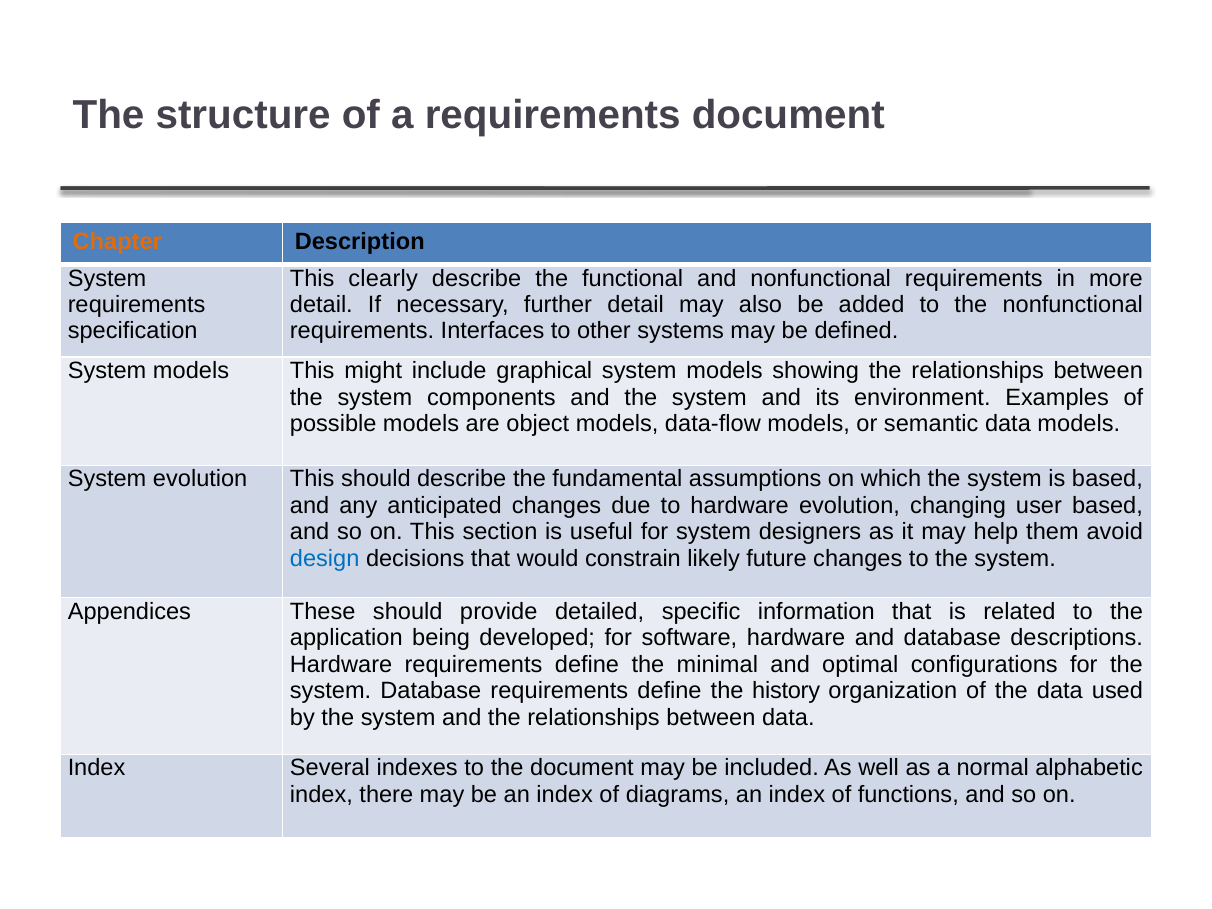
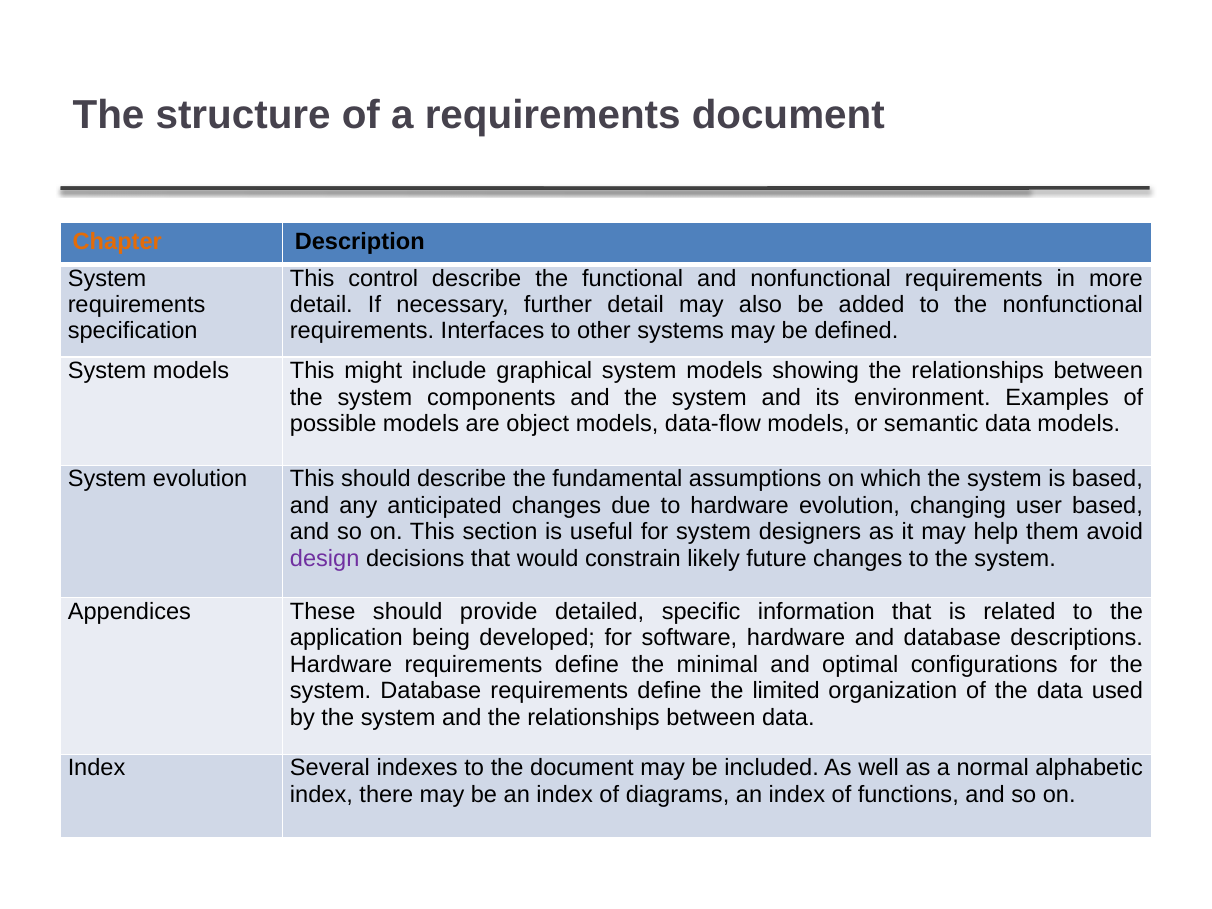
clearly: clearly -> control (383, 278)
design colour: blue -> purple (325, 558)
history: history -> limited (786, 691)
